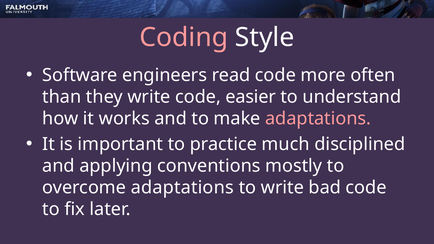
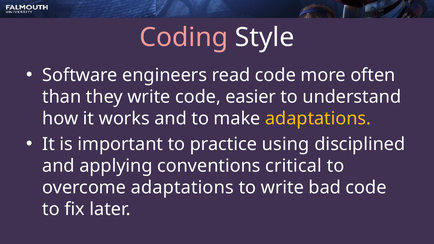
adaptations colour: pink -> yellow (318, 119)
much: much -> using (286, 144)
mostly: mostly -> critical (294, 166)
